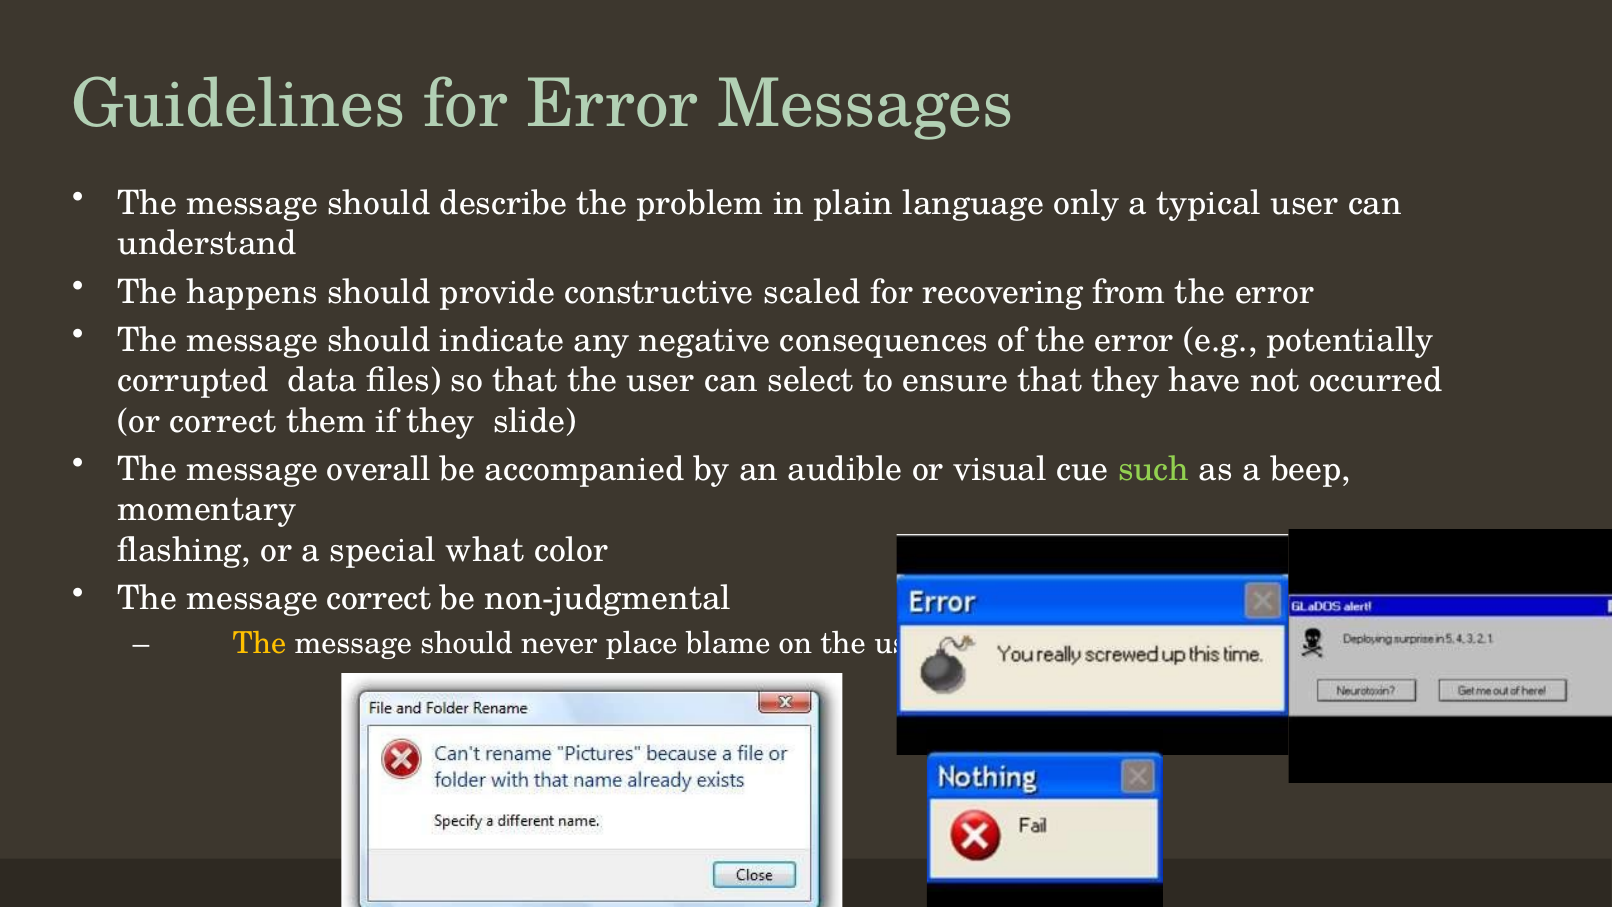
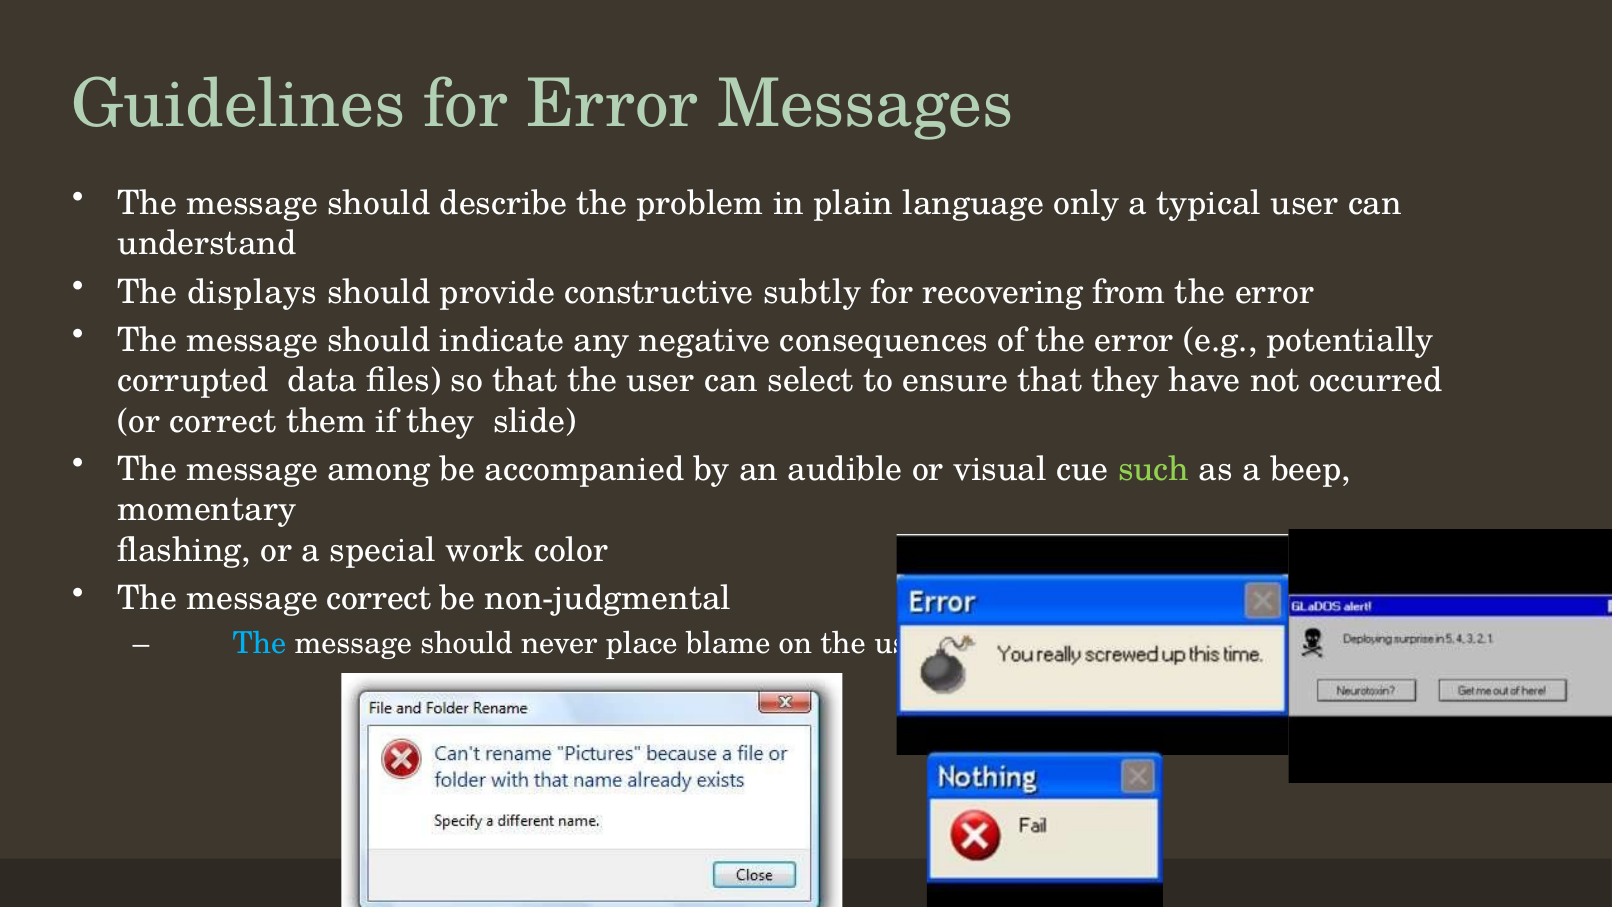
happens: happens -> displays (252, 292)
scaled: scaled -> subtly (812, 292)
overall: overall -> among (379, 469)
what: what -> work (485, 550)
The colour: yellow -> light blue (259, 644)
